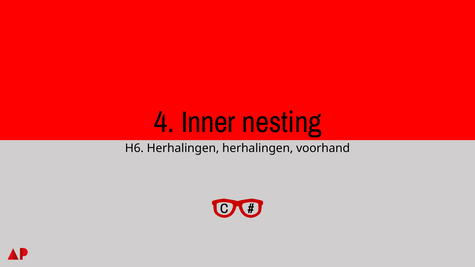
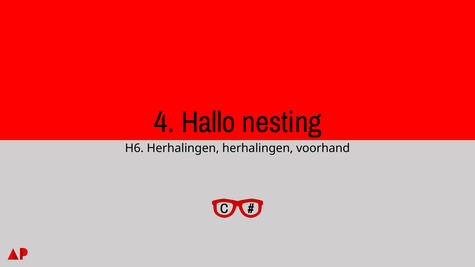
Inner: Inner -> Hallo (208, 122)
